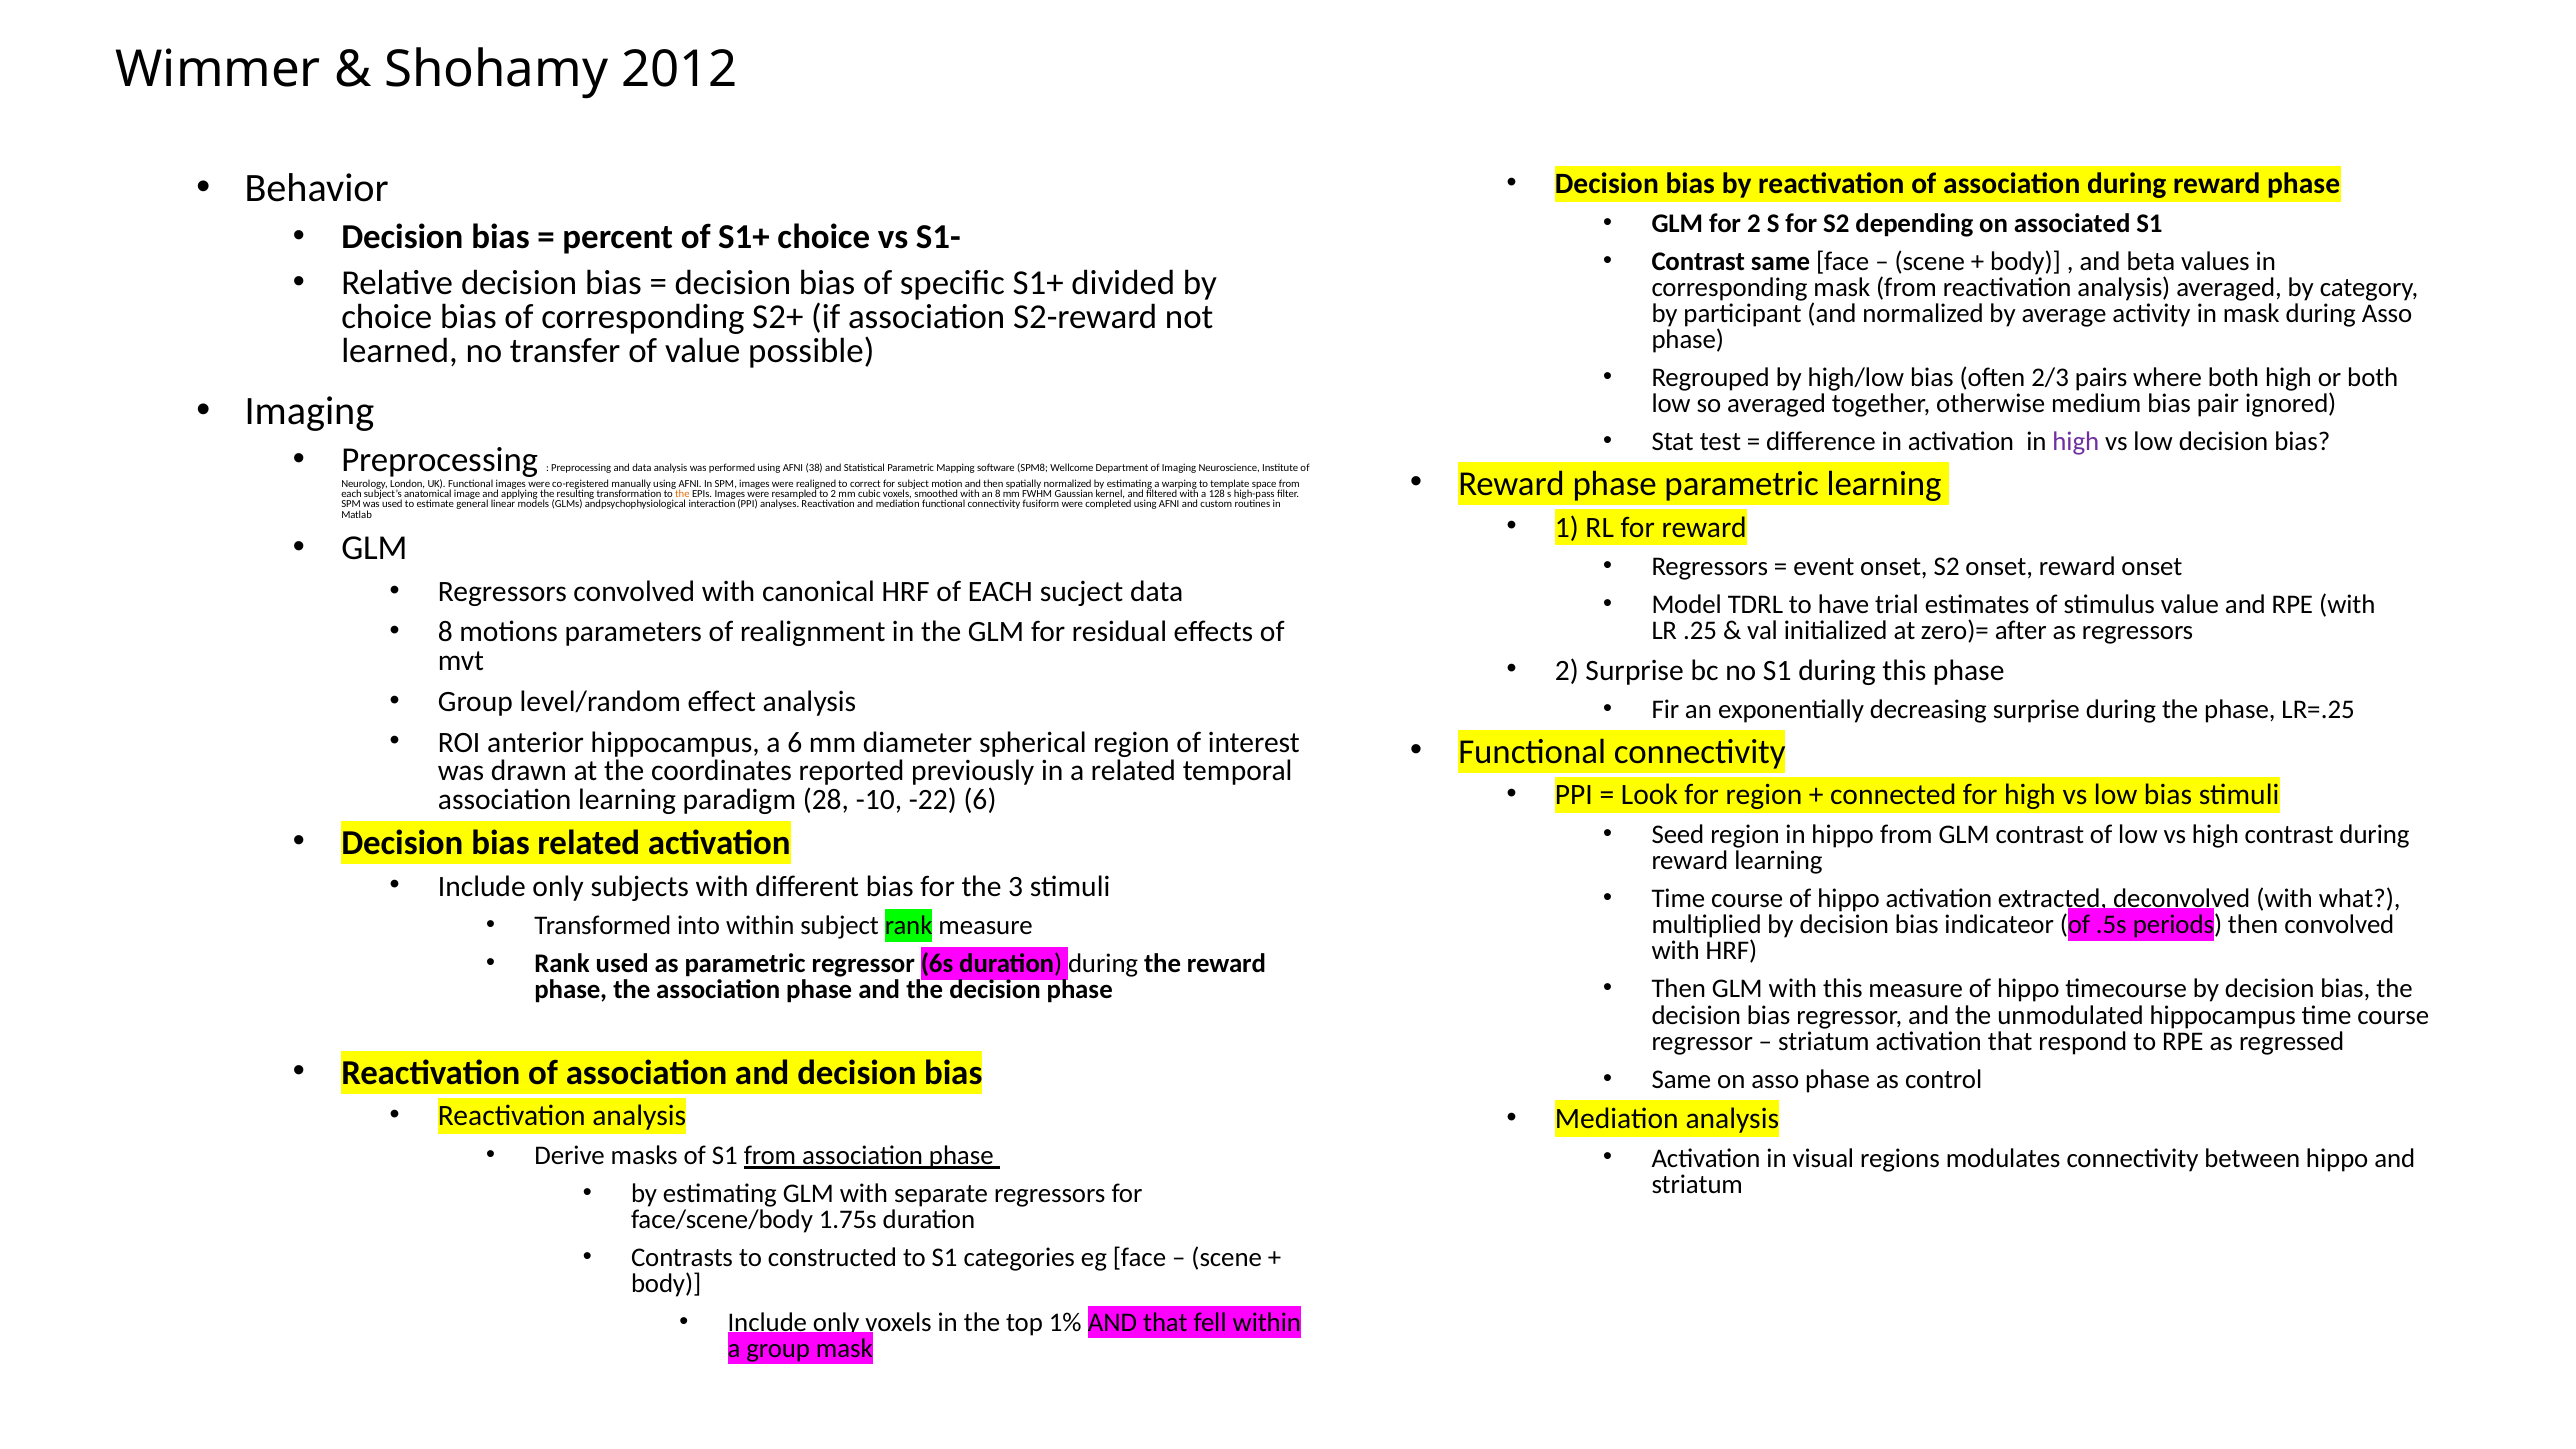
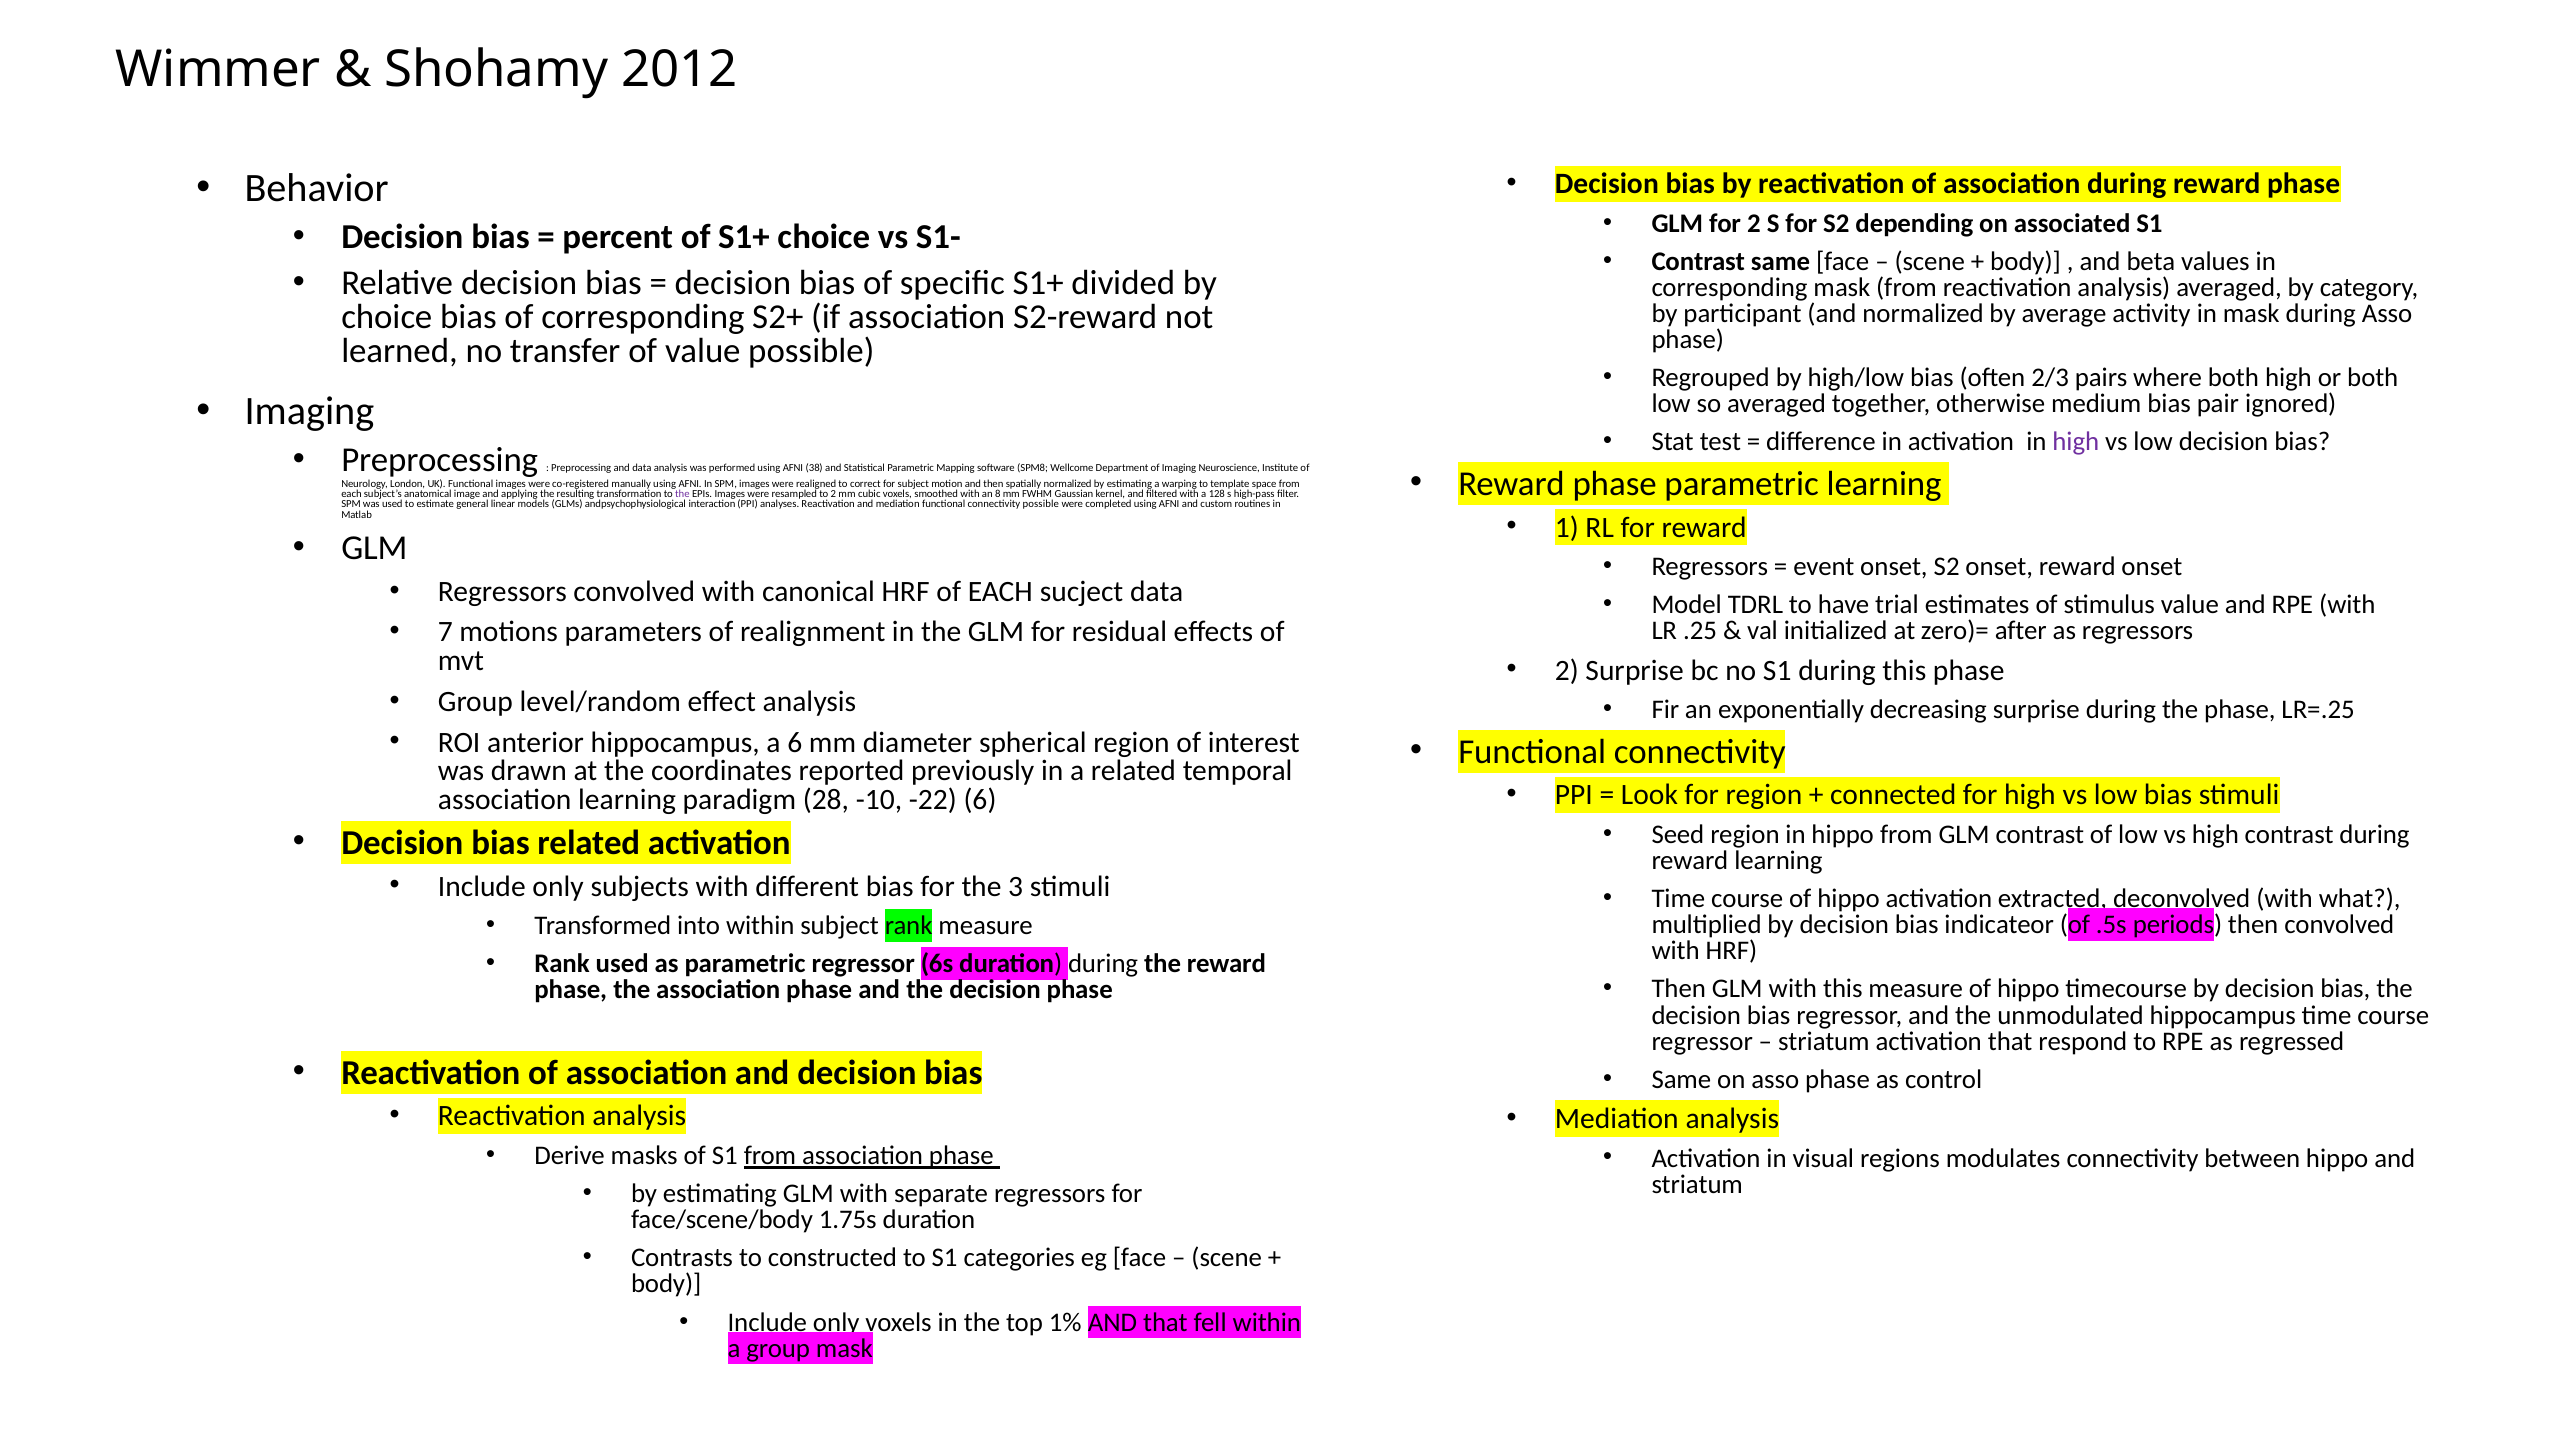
the colour: orange -> purple (682, 494)
connectivity fusiform: fusiform -> possible (1041, 504)
8: 8 -> 7 (445, 632)
